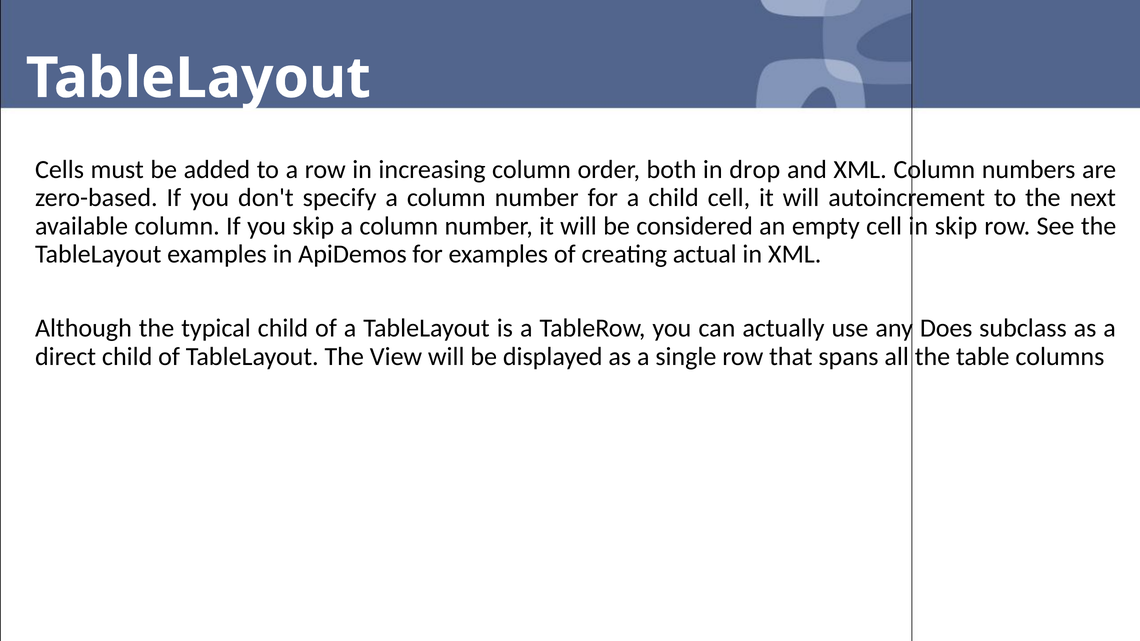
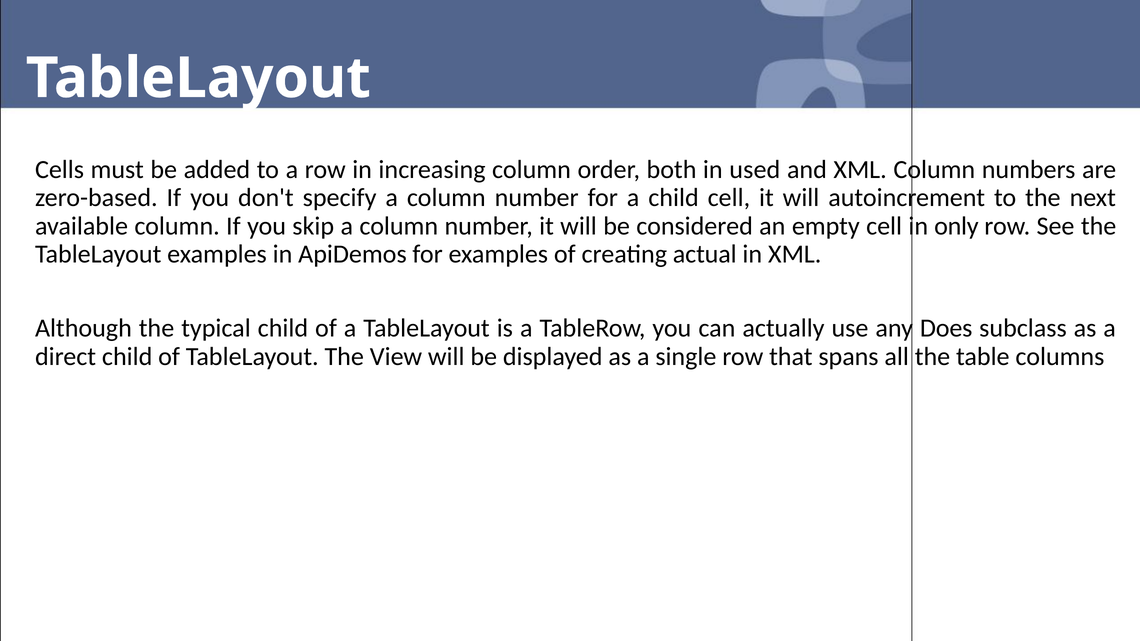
drop: drop -> used (755, 170)
in skip: skip -> only (956, 226)
